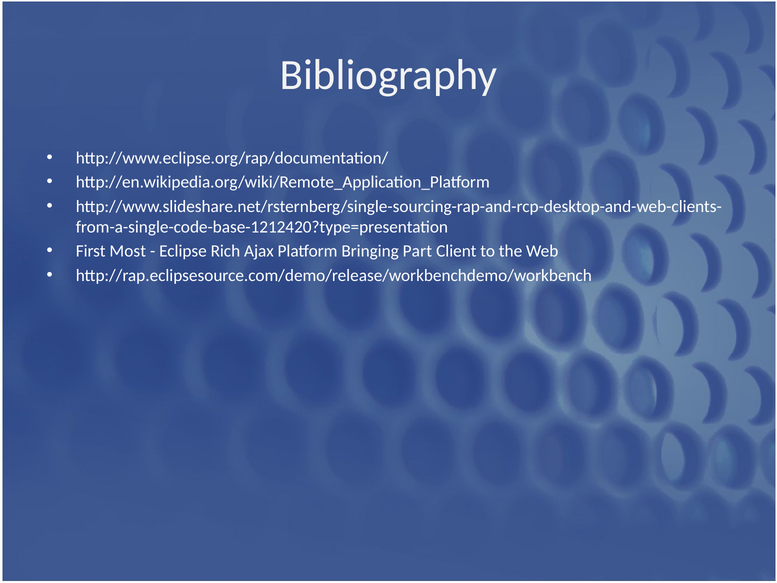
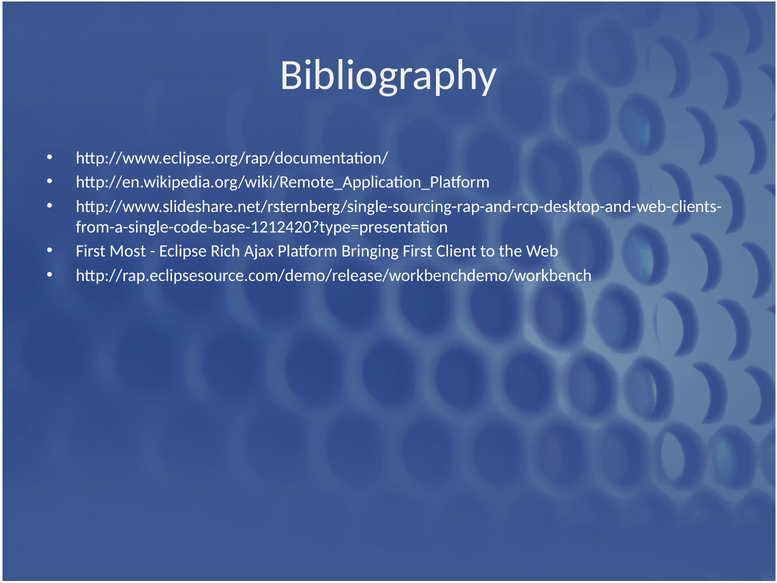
Bringing Part: Part -> First (418, 251)
